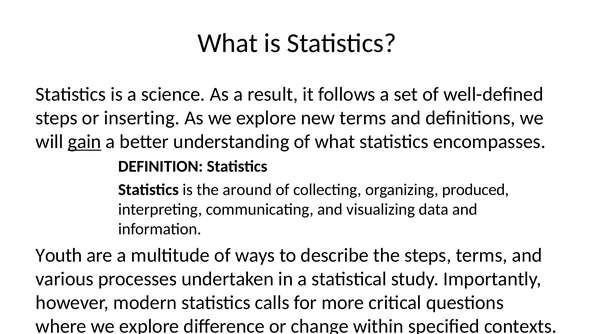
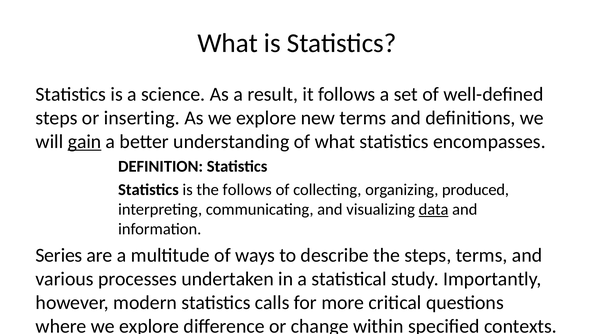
the around: around -> follows (247, 190)
data underline: none -> present (434, 209)
Youth: Youth -> Series (59, 255)
